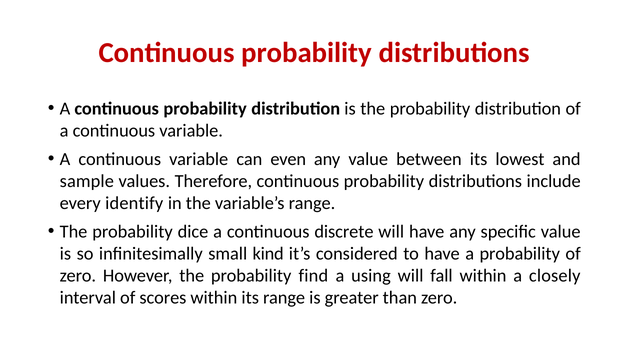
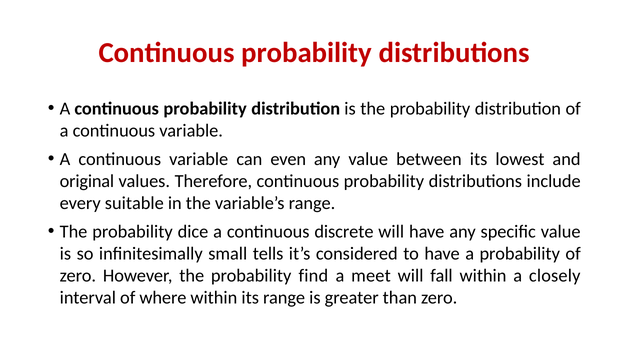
sample: sample -> original (87, 181)
identify: identify -> suitable (134, 203)
kind: kind -> tells (268, 254)
using: using -> meet (371, 276)
scores: scores -> where (163, 298)
